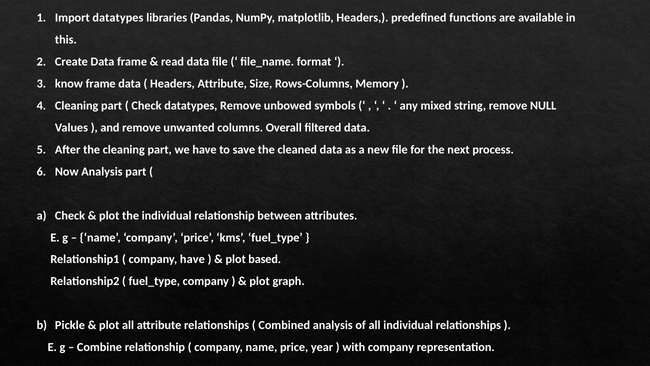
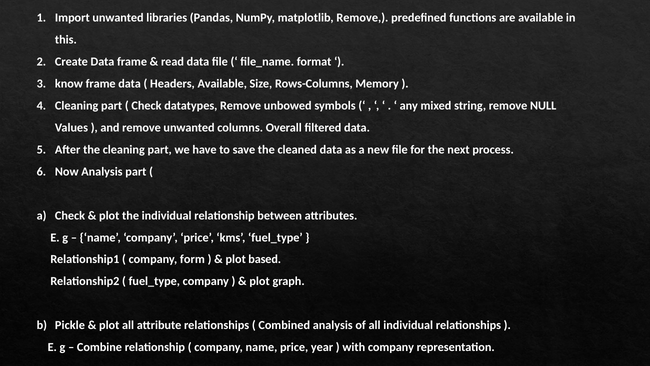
Import datatypes: datatypes -> unwanted (118, 18)
matplotlib Headers: Headers -> Remove (362, 18)
Headers Attribute: Attribute -> Available (222, 84)
company have: have -> form (192, 259)
